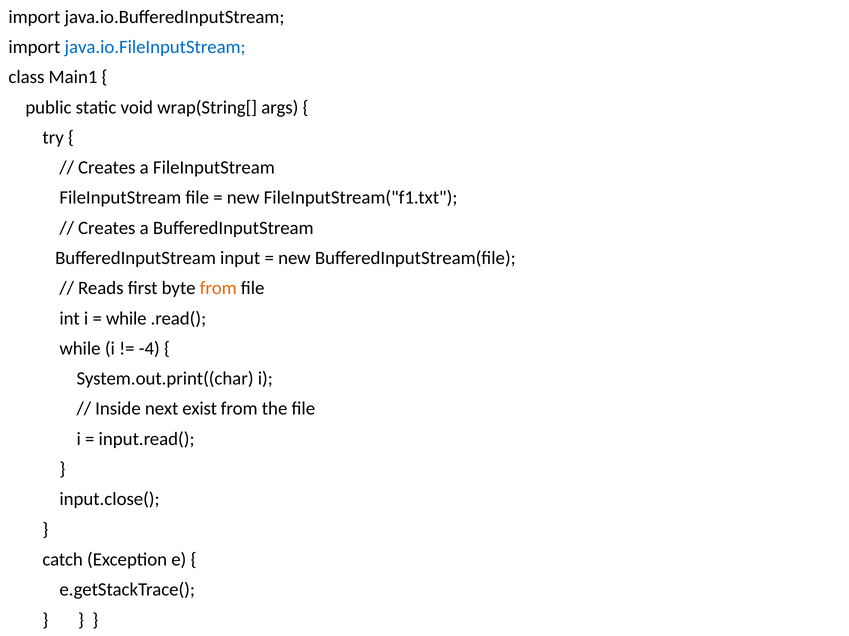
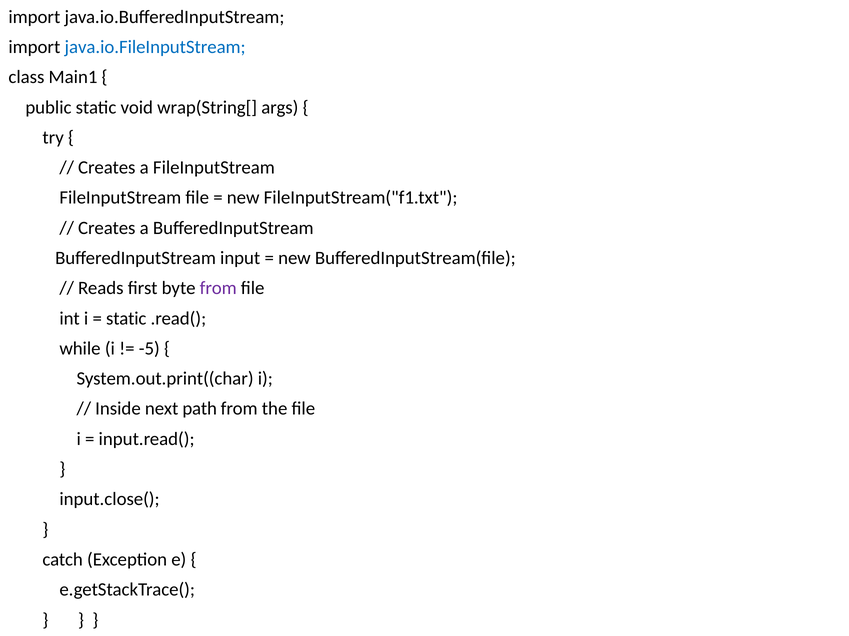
from colour: orange -> purple (218, 289)
while: while -> static (126, 319)
-4: -4 -> -5 (149, 349)
exist: exist -> path (200, 409)
